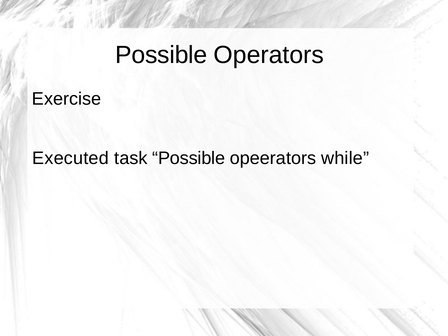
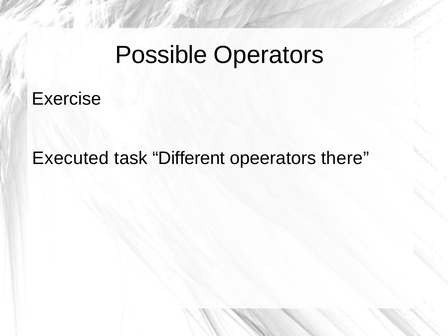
task Possible: Possible -> Different (189, 158)
while: while -> there (345, 158)
